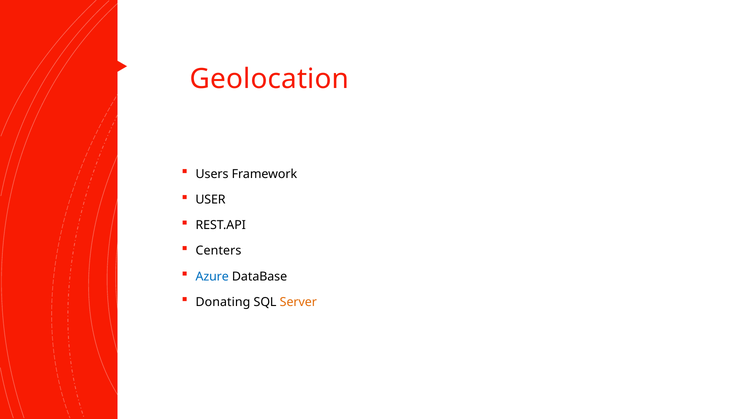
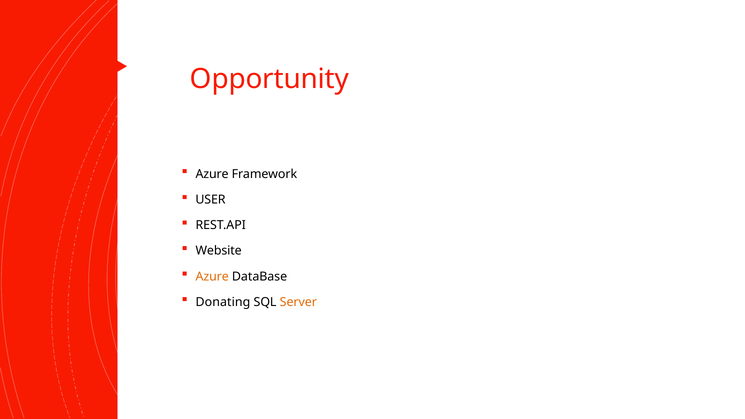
Geolocation: Geolocation -> Opportunity (270, 79)
Users: Users -> Azure (212, 174)
Centers: Centers -> Website (219, 251)
Azure colour: blue -> orange (212, 277)
